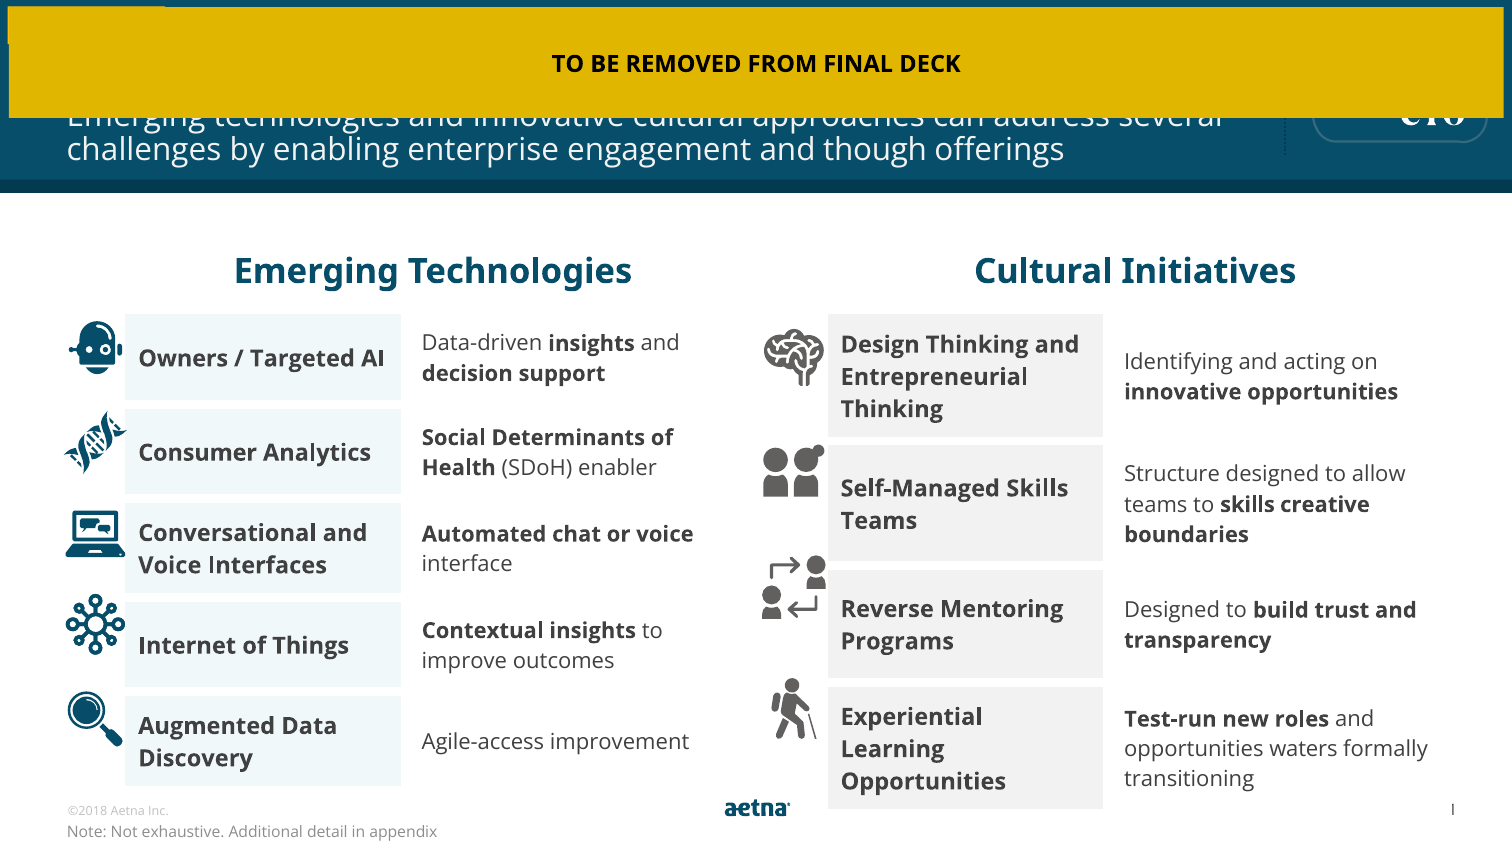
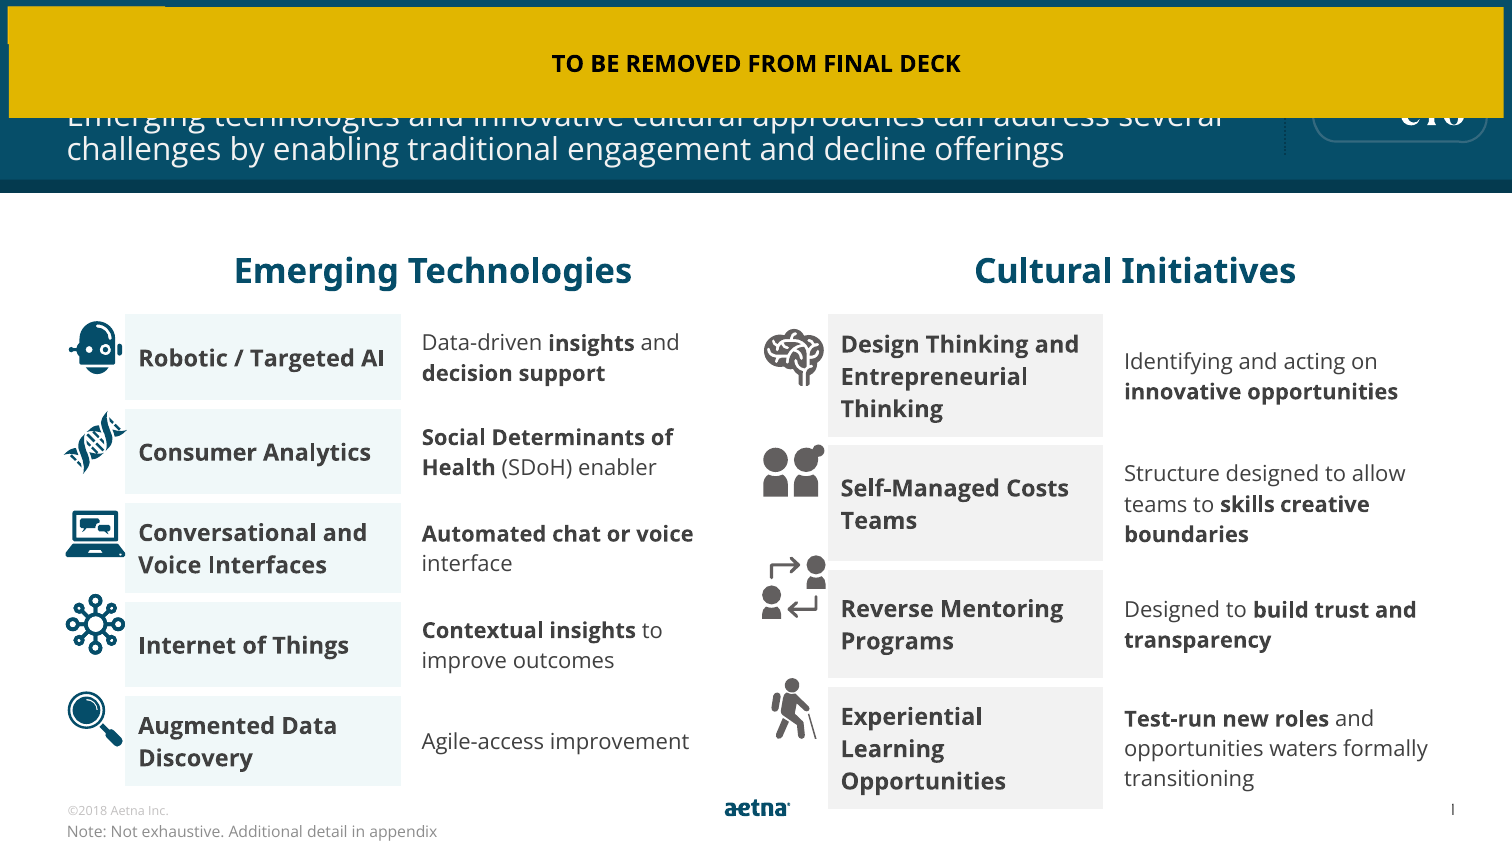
enterprise: enterprise -> traditional (483, 150)
though: though -> decline (875, 150)
Owners: Owners -> Robotic (183, 359)
Self-Managed Skills: Skills -> Costs (1038, 488)
